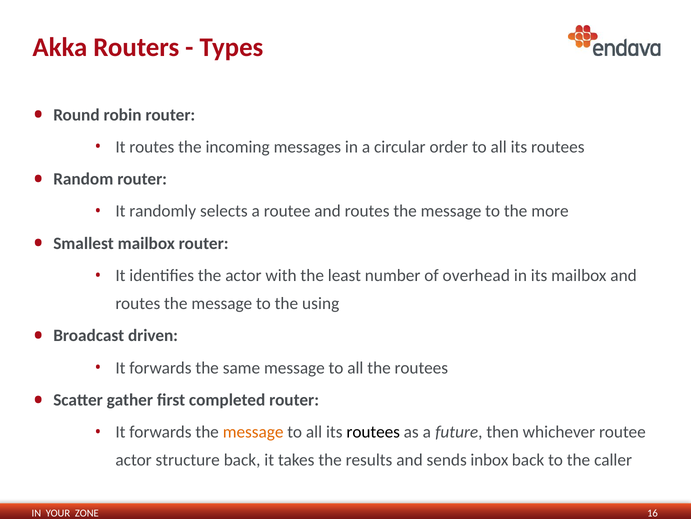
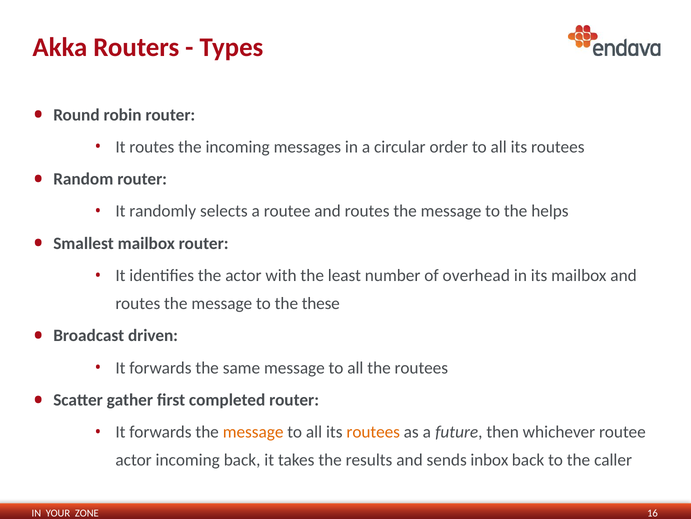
more: more -> helps (550, 211)
using: using -> these (321, 303)
routees colour: black -> orange (373, 432)
actor structure: structure -> incoming (188, 460)
